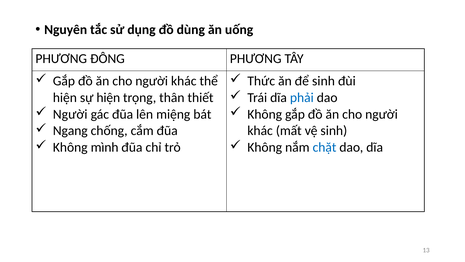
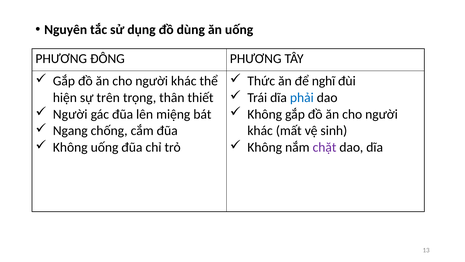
để sinh: sinh -> nghĩ (324, 81)
sự hiện: hiện -> trên (108, 97)
Không mình: mình -> uống (105, 147)
chặt colour: blue -> purple (324, 147)
